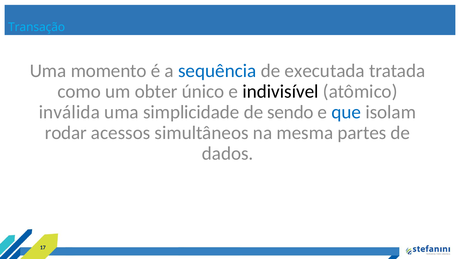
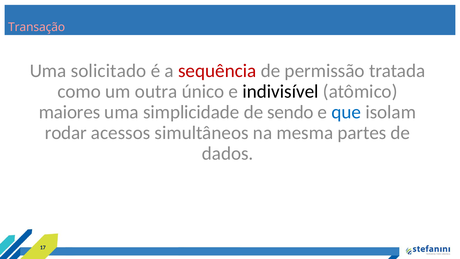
Transação colour: light blue -> pink (37, 27)
momento: momento -> solicitado (109, 71)
sequência colour: blue -> red (217, 71)
executada: executada -> permissão (325, 71)
obter: obter -> outra (156, 91)
inválida: inválida -> maiores (69, 112)
